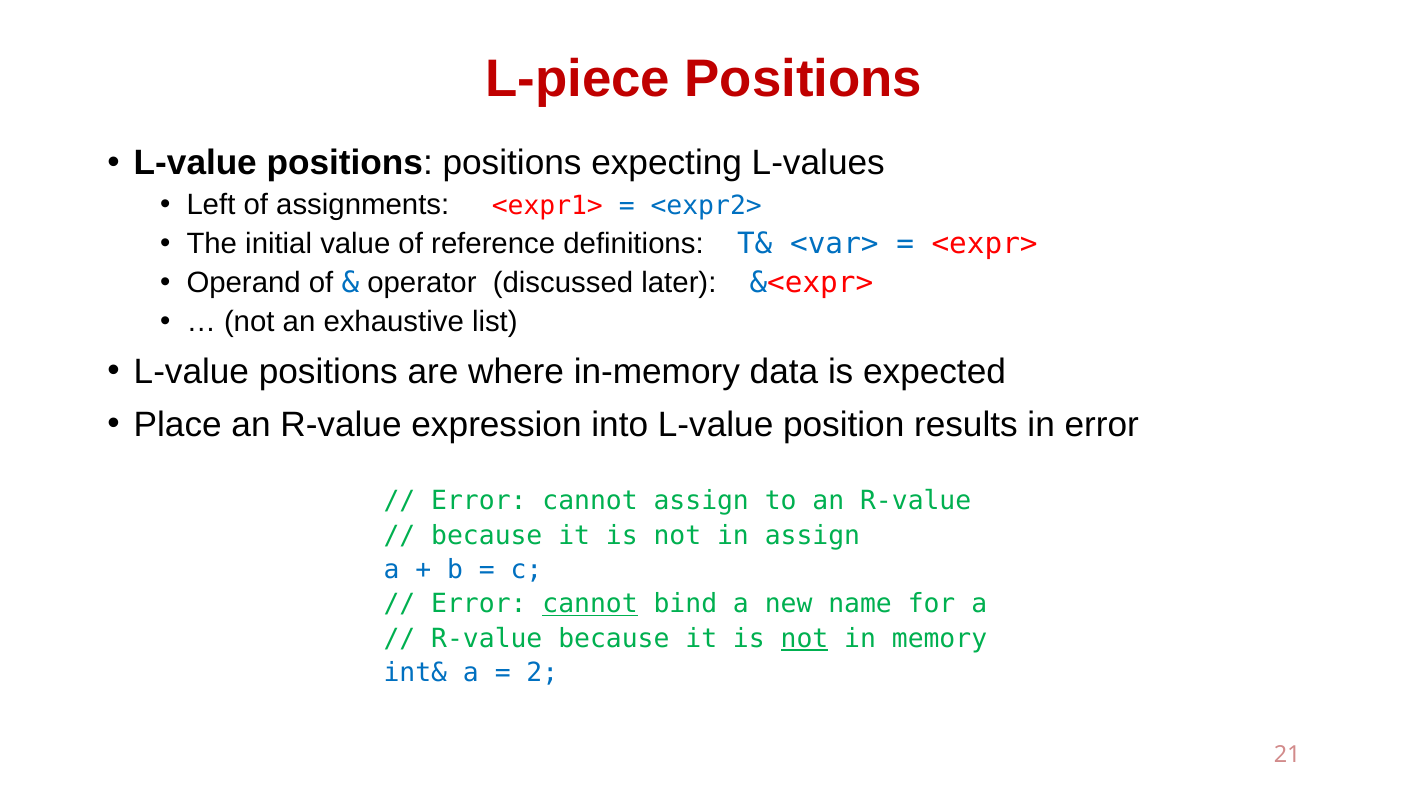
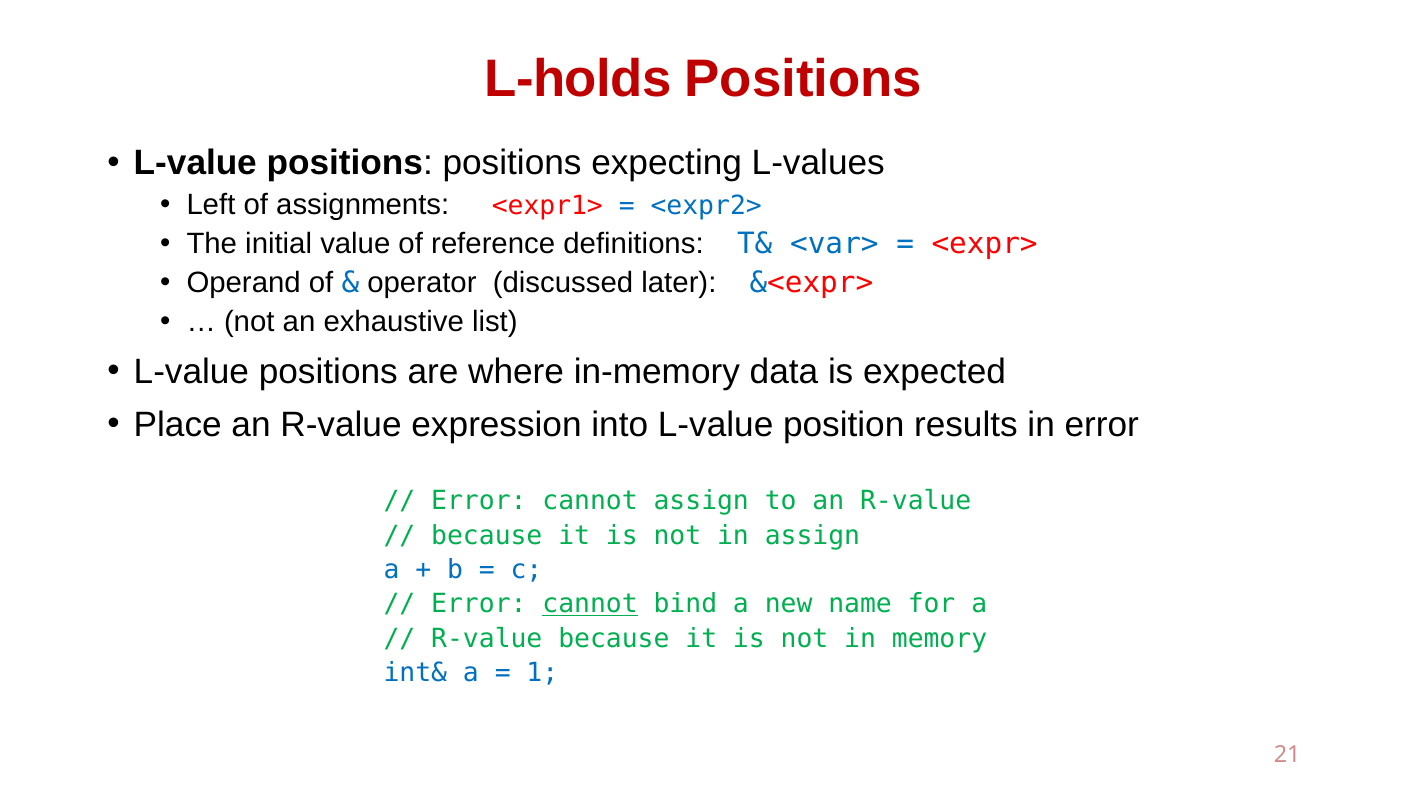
L-piece: L-piece -> L-holds (578, 79)
not underline: present -> none (805, 638)
2: 2 -> 1 (542, 673)
